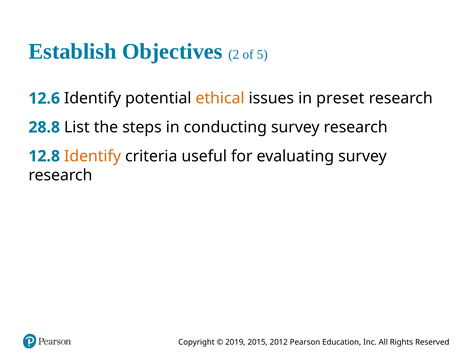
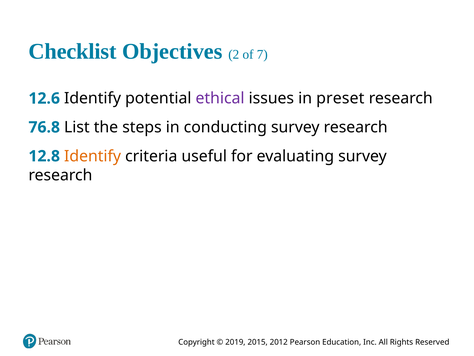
Establish: Establish -> Checklist (73, 51)
5: 5 -> 7 (262, 54)
ethical colour: orange -> purple (220, 98)
28.8: 28.8 -> 76.8 (44, 127)
